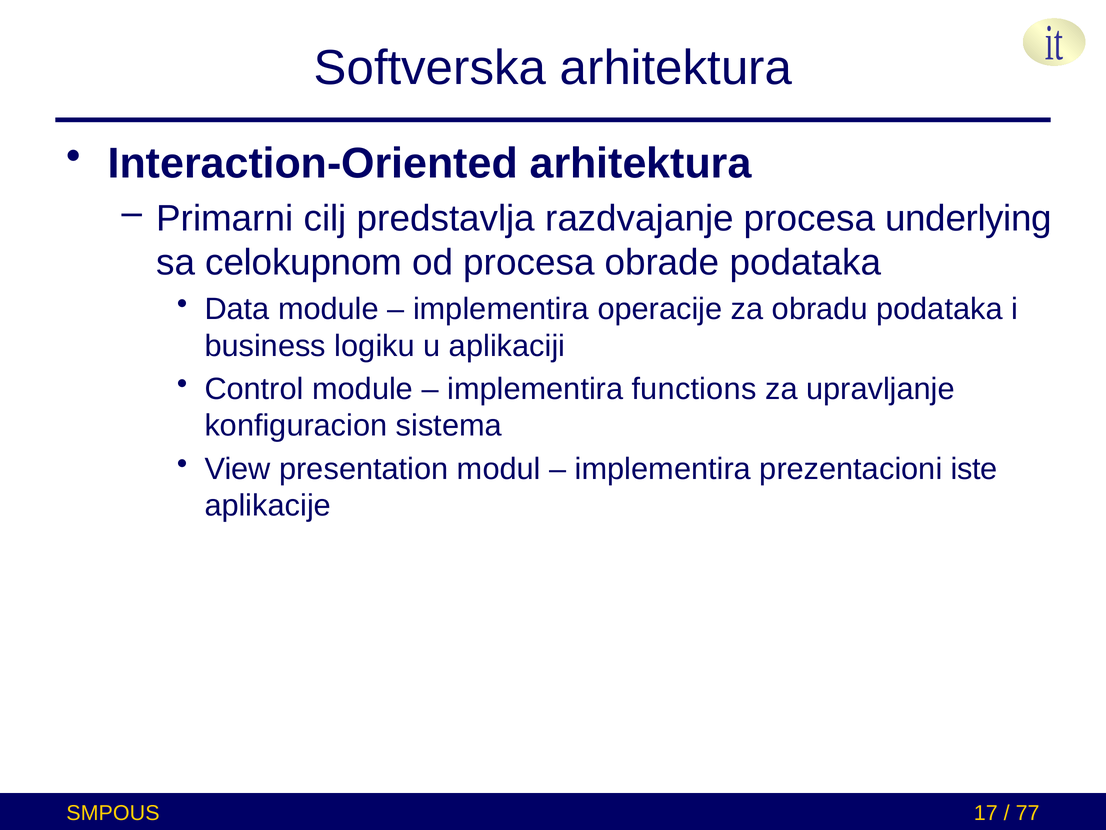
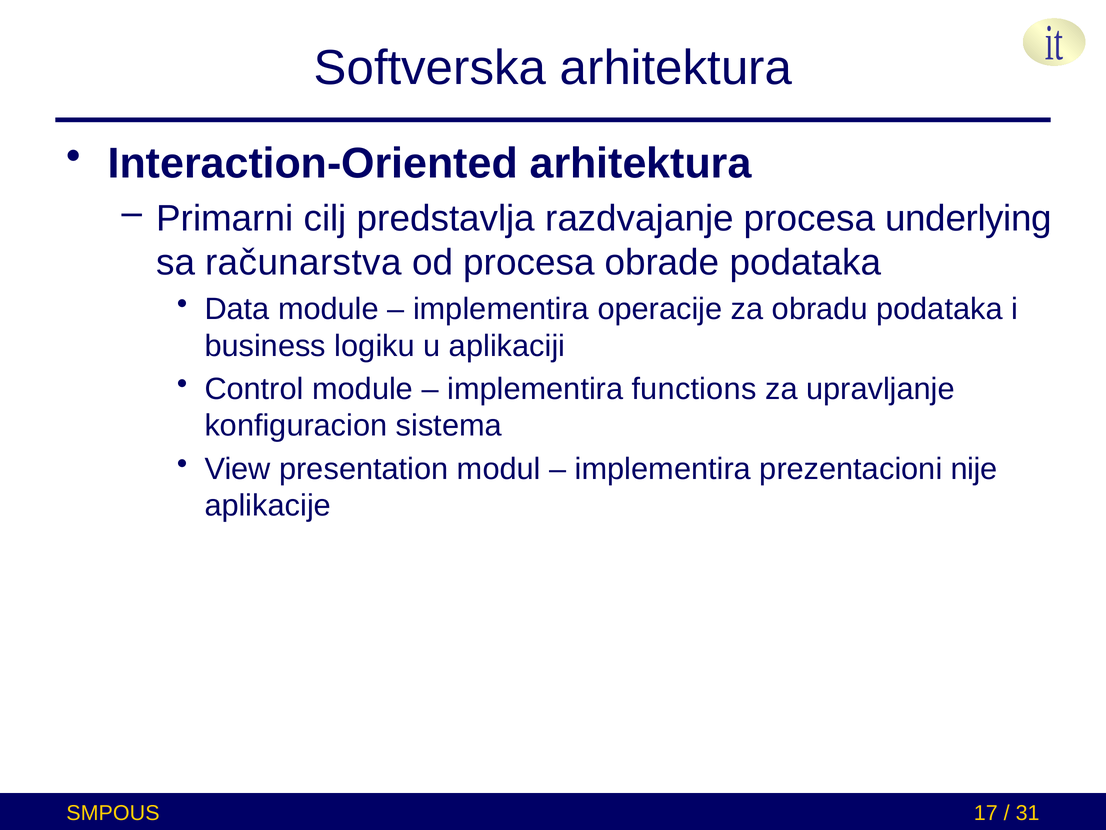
celokupnom: celokupnom -> računarstva (303, 262)
iste: iste -> nije (974, 469)
77: 77 -> 31 (1028, 813)
